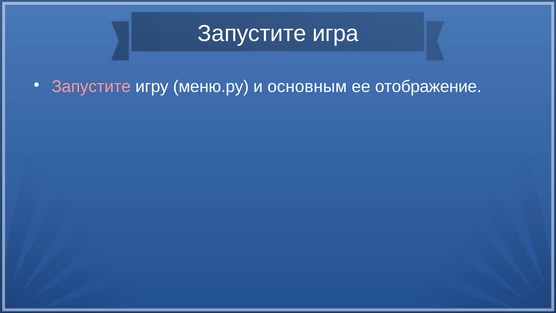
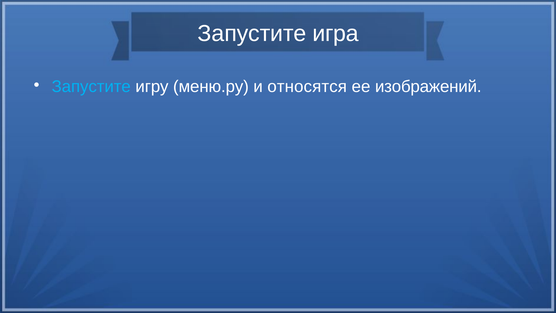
Запустите colour: pink -> light blue (91, 87)
основным: основным -> относятся (307, 87)
отображение: отображение -> изображений (428, 87)
